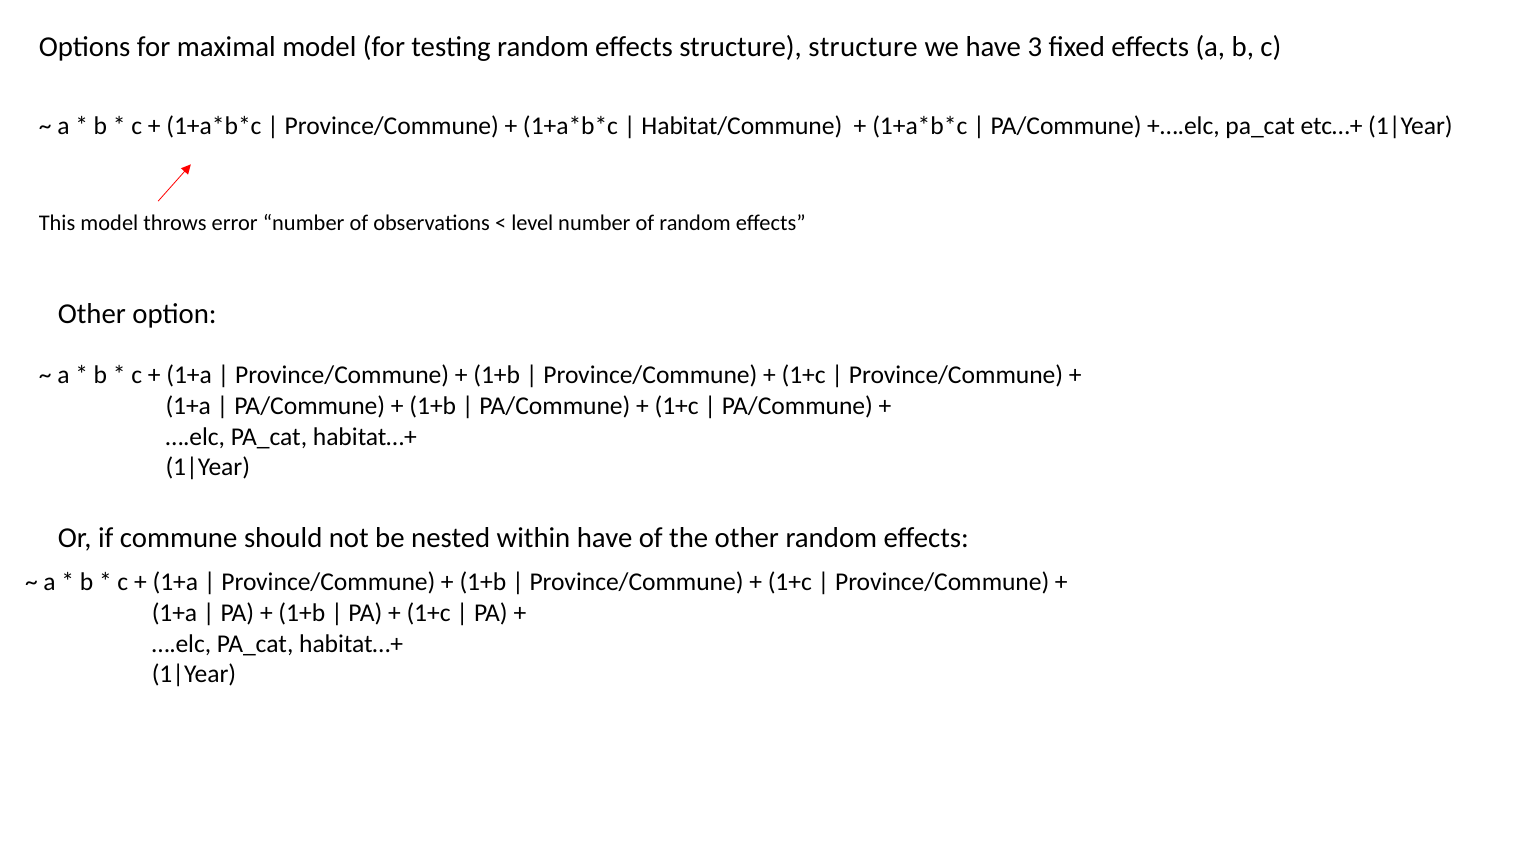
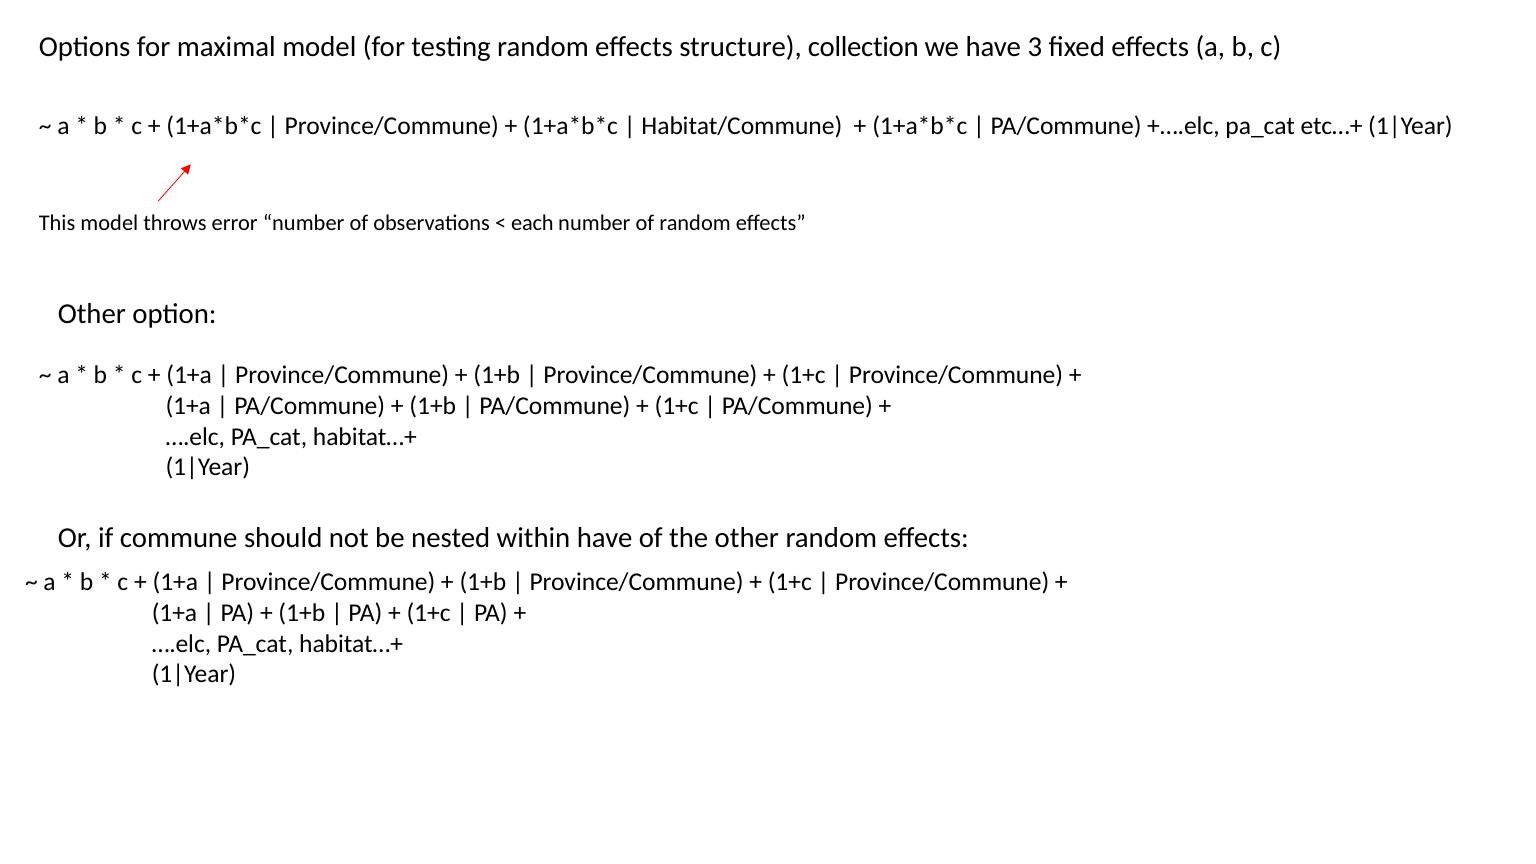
structure structure: structure -> collection (863, 47)
level: level -> each (532, 223)
